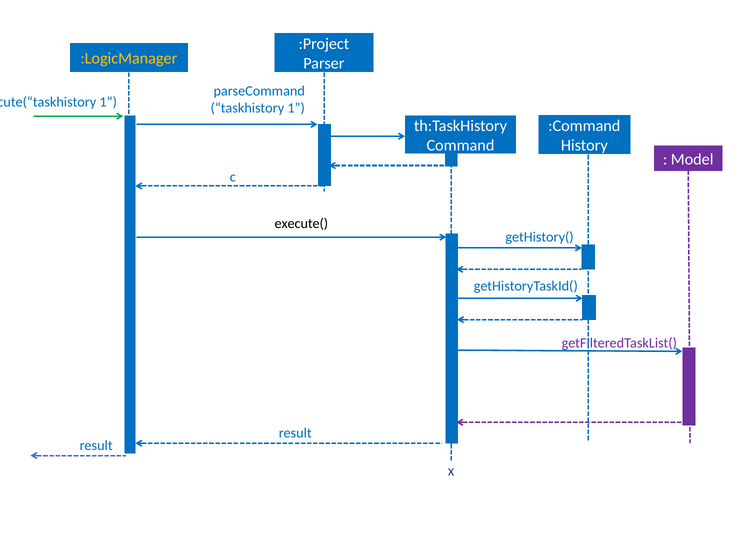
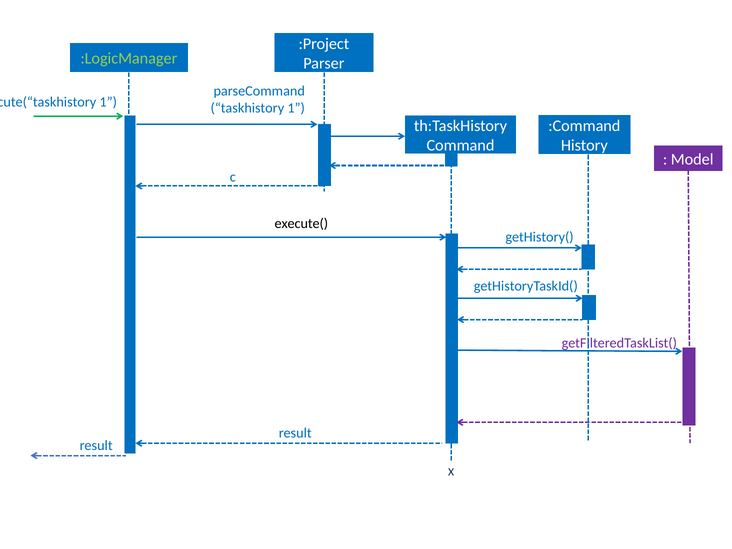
:LogicManager colour: yellow -> light green (129, 59)
